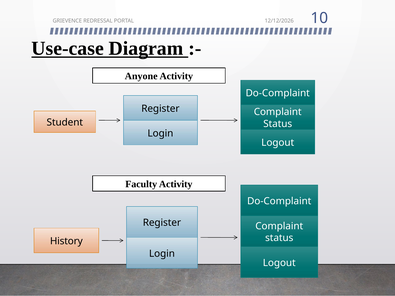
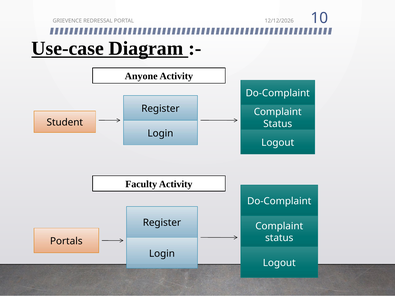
History: History -> Portals (66, 241)
